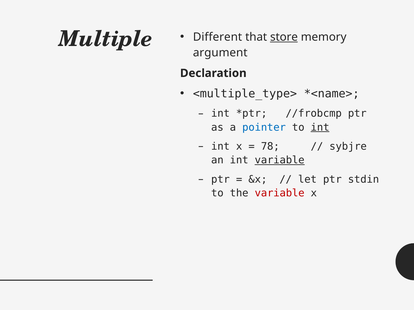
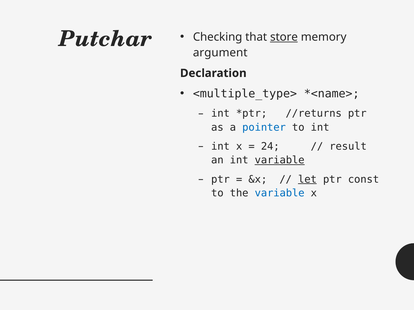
Multiple: Multiple -> Putchar (105, 39)
Different: Different -> Checking (218, 37)
//frobcmp: //frobcmp -> //returns (314, 114)
int underline: present -> none (320, 128)
78: 78 -> 24 (270, 147)
sybjre: sybjre -> result (348, 147)
let underline: none -> present (307, 180)
stdin: stdin -> const (364, 180)
variable colour: red -> blue (280, 193)
